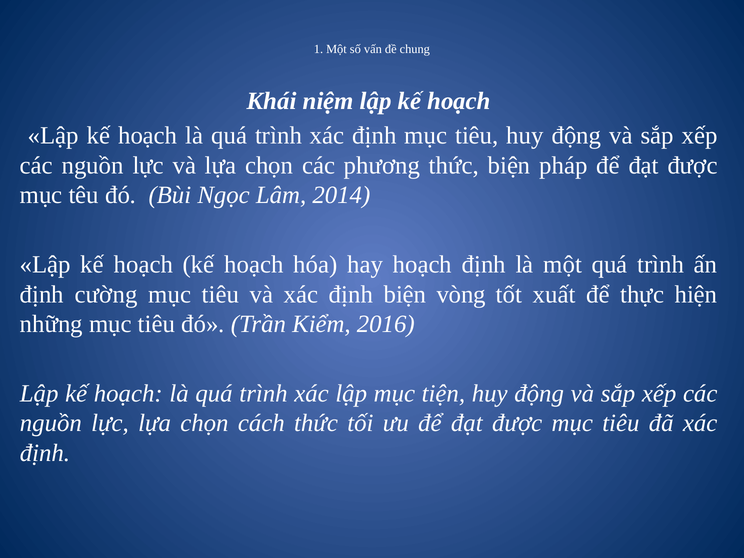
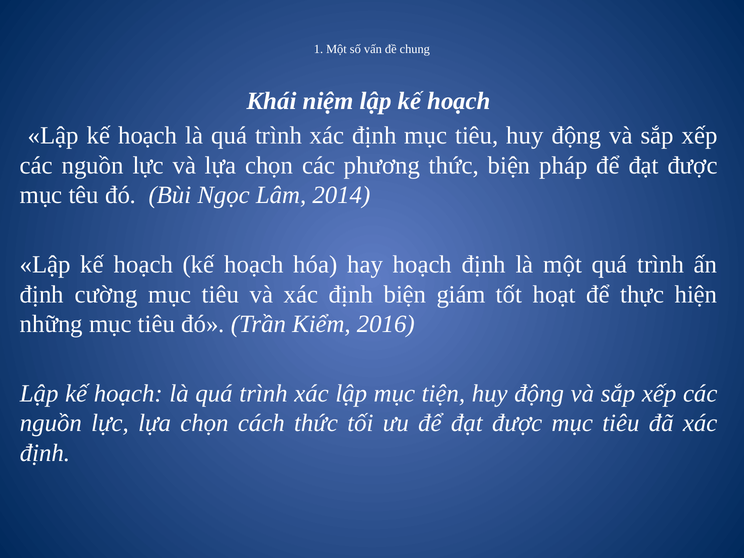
vòng: vòng -> giám (461, 294)
xuất: xuất -> hoạt (554, 294)
